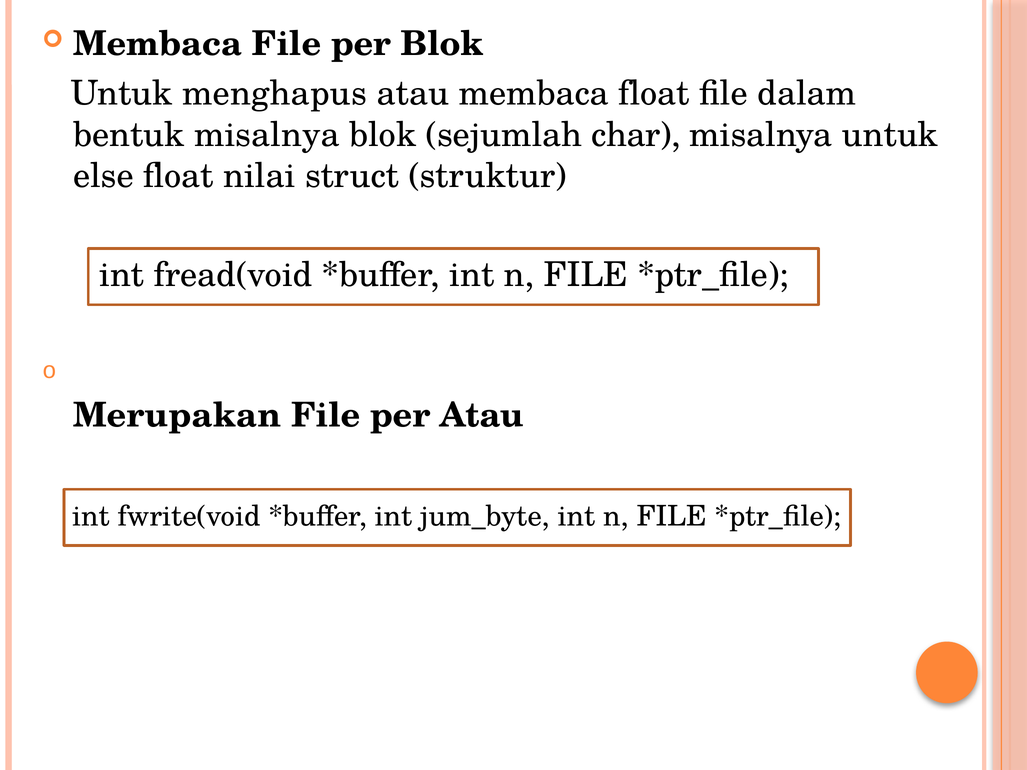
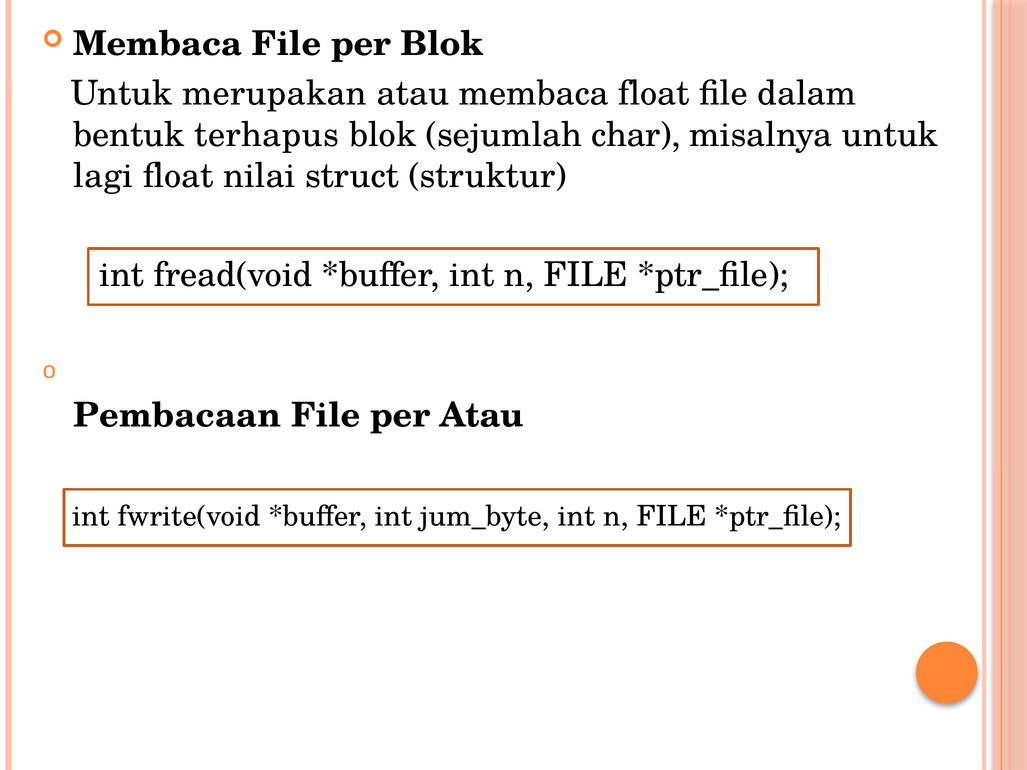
menghapus: menghapus -> merupakan (274, 94)
bentuk misalnya: misalnya -> terhapus (267, 135)
else: else -> lagi (103, 176)
Merupakan: Merupakan -> Pembacaan (177, 416)
